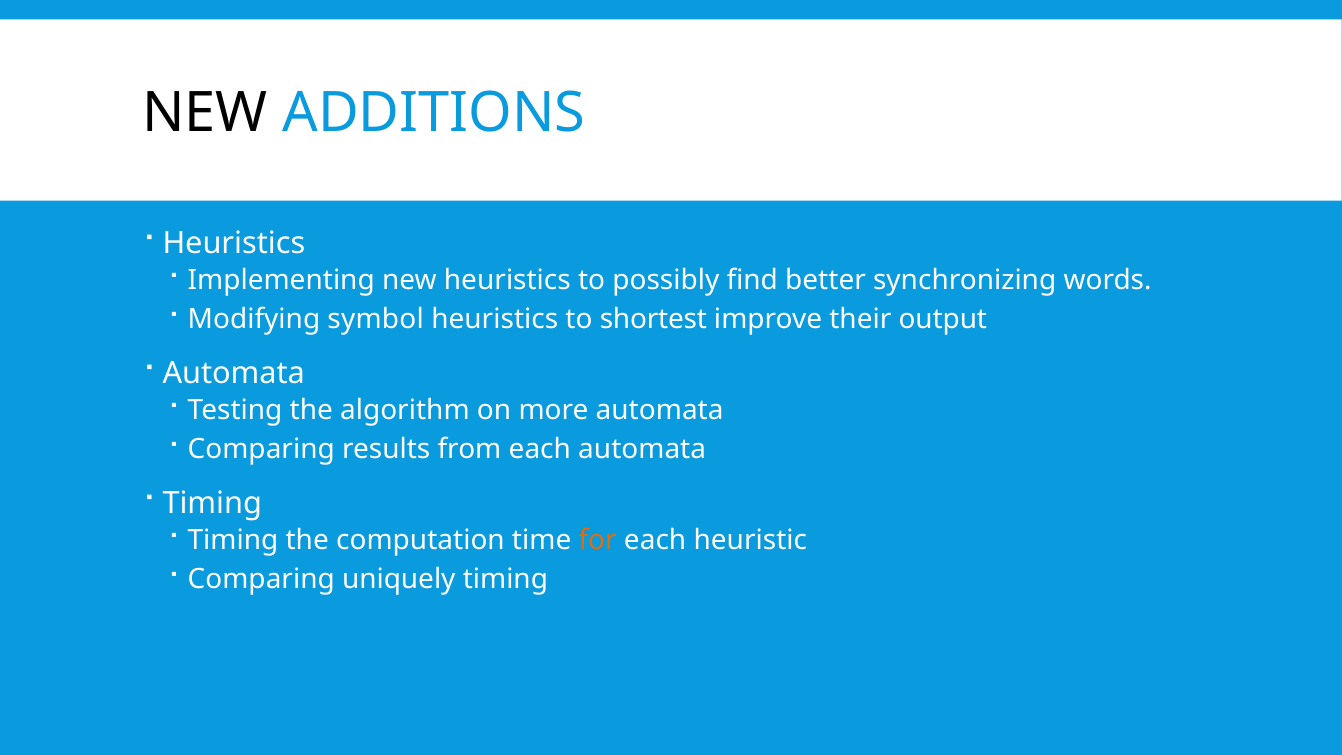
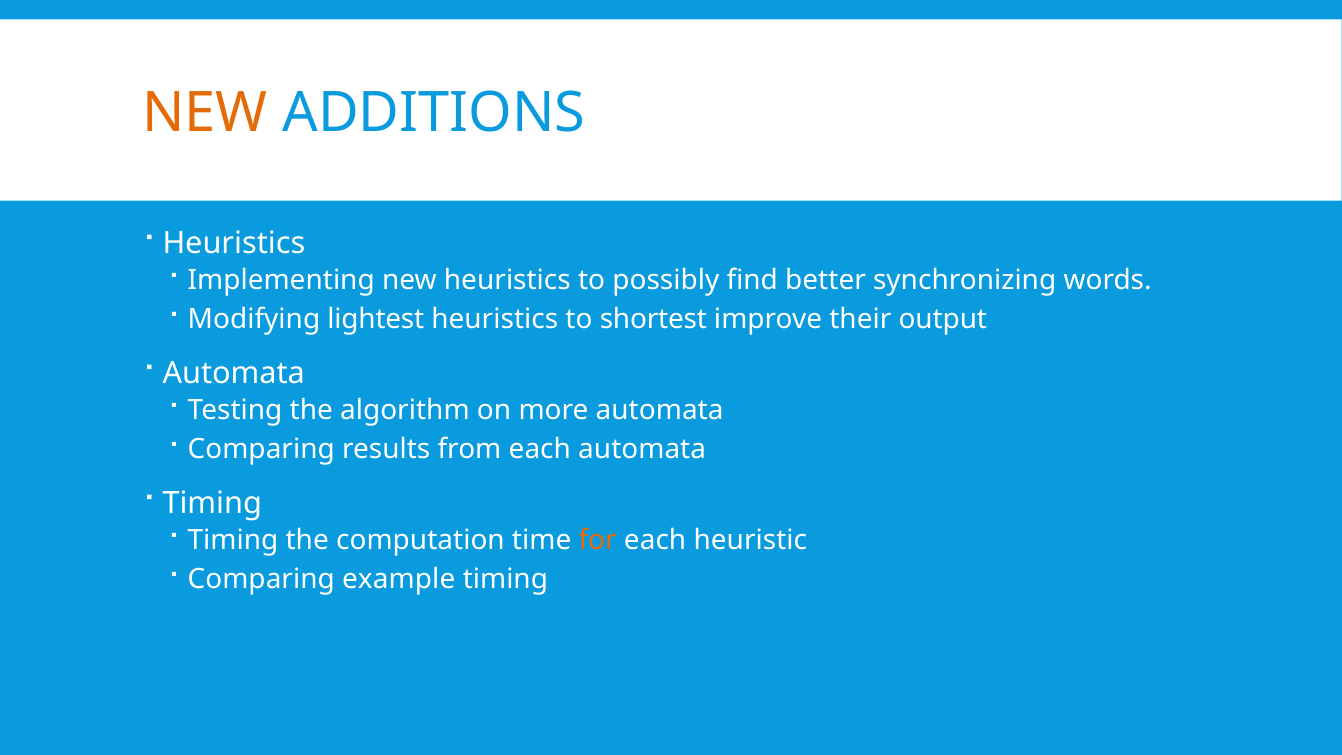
NEW colour: black -> orange (205, 113)
symbol: symbol -> lightest (376, 319)
uniquely: uniquely -> example (399, 579)
